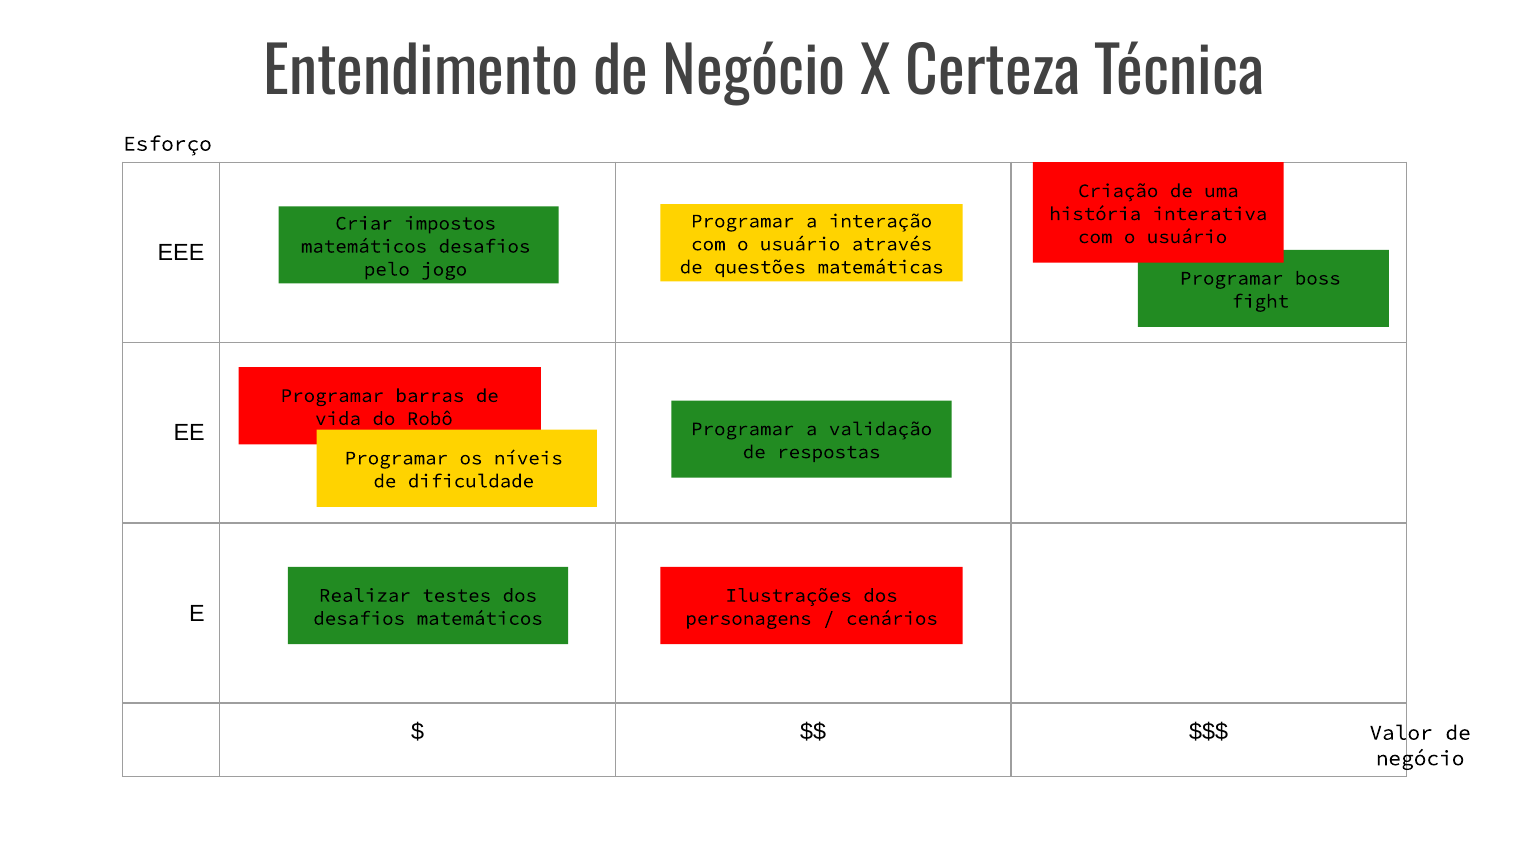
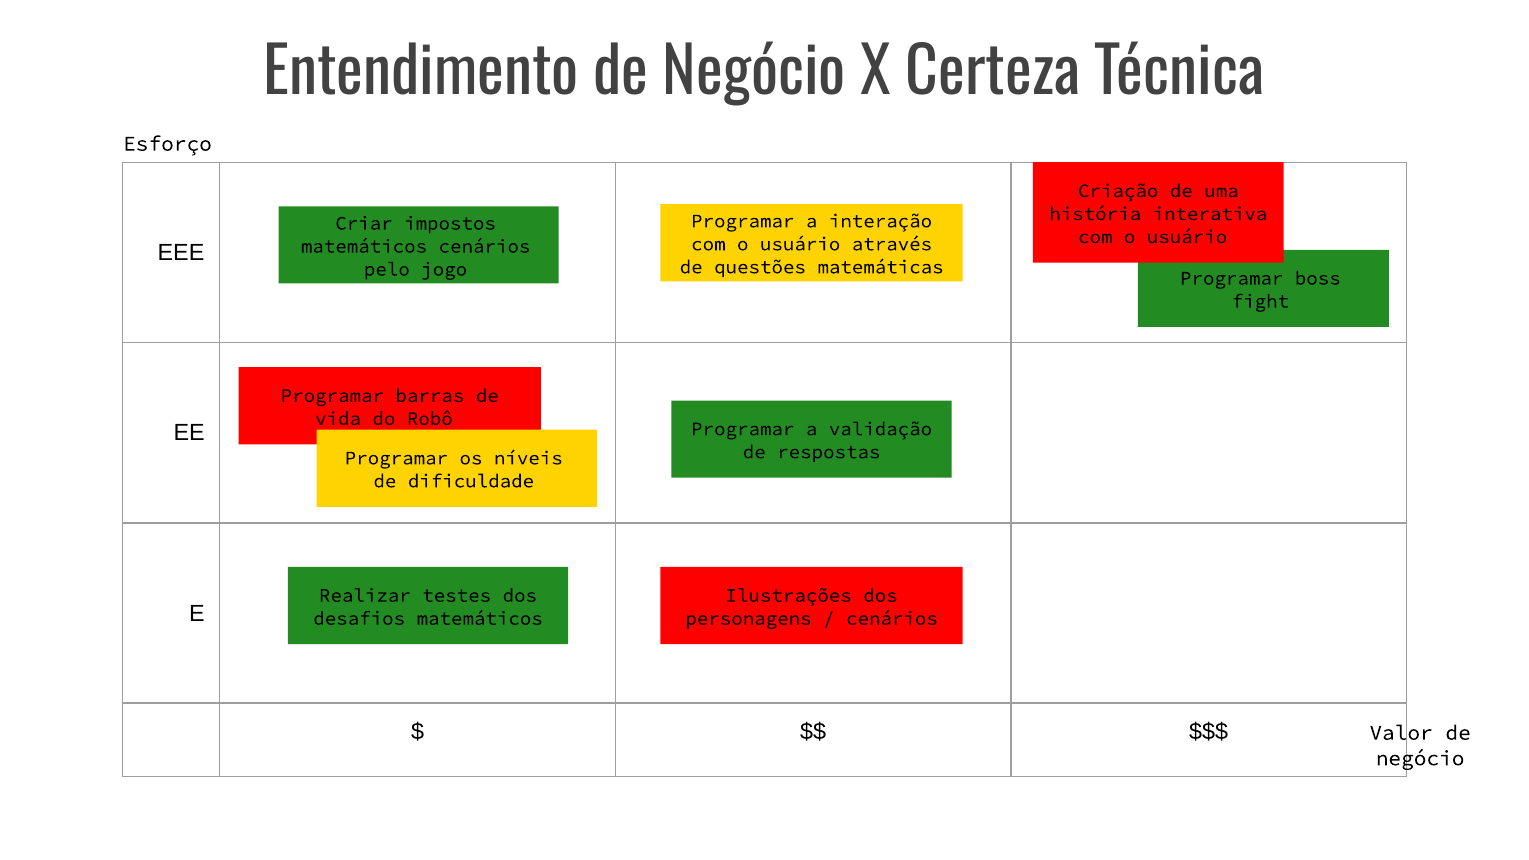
matemáticos desafios: desafios -> cenários (484, 246)
